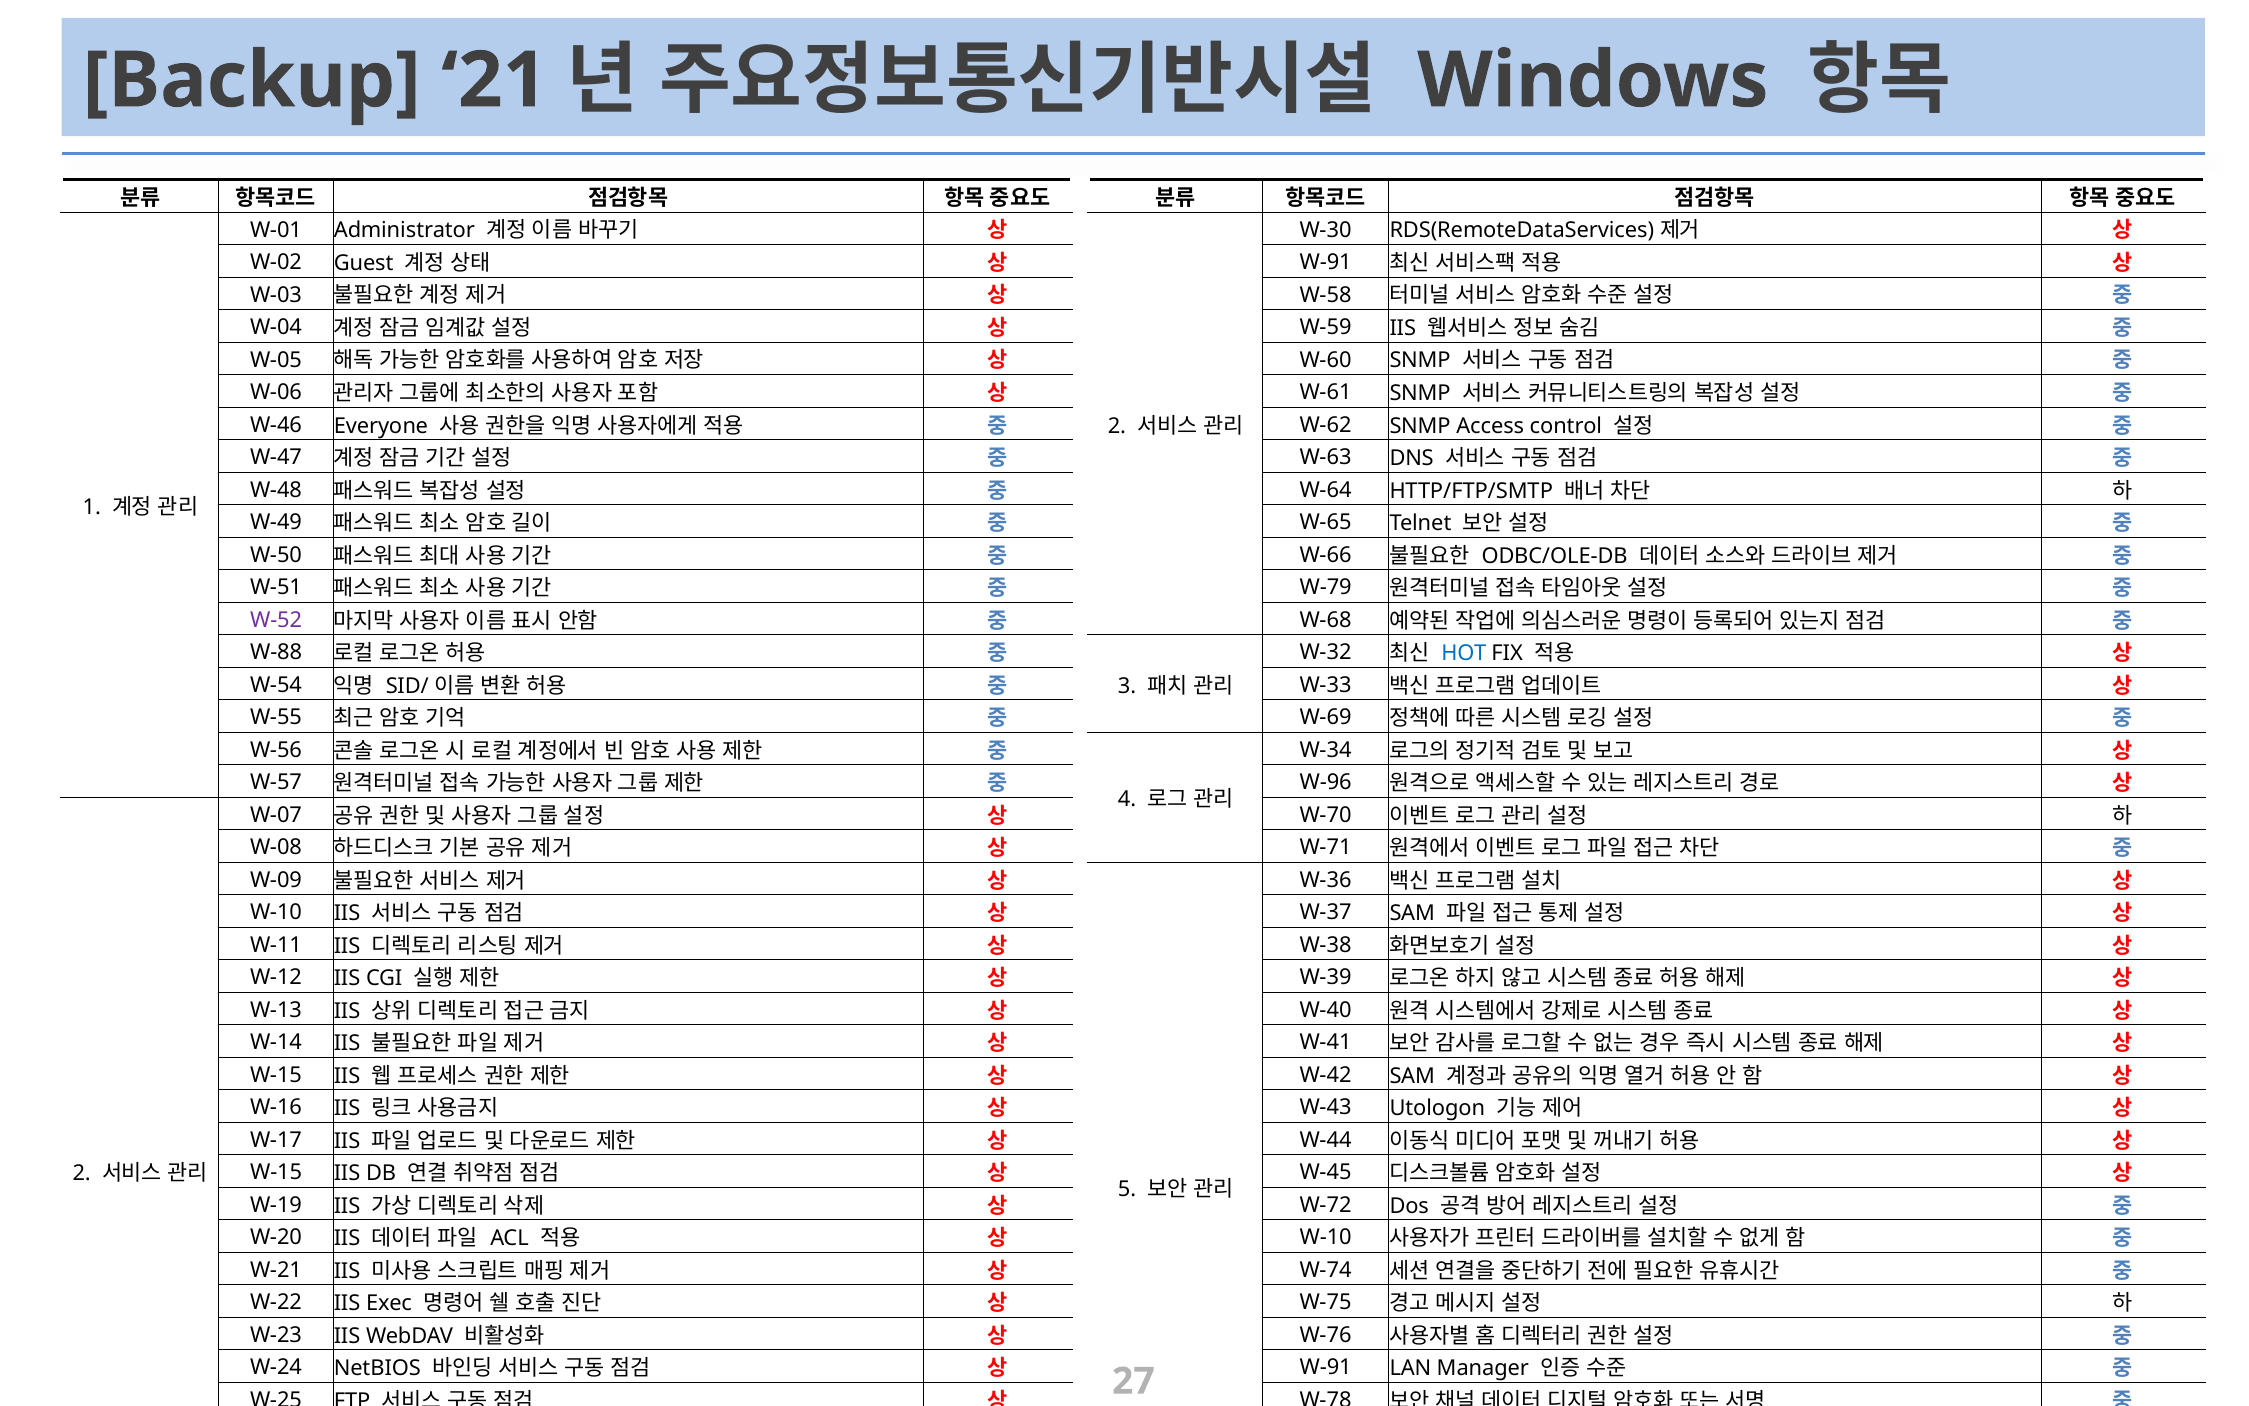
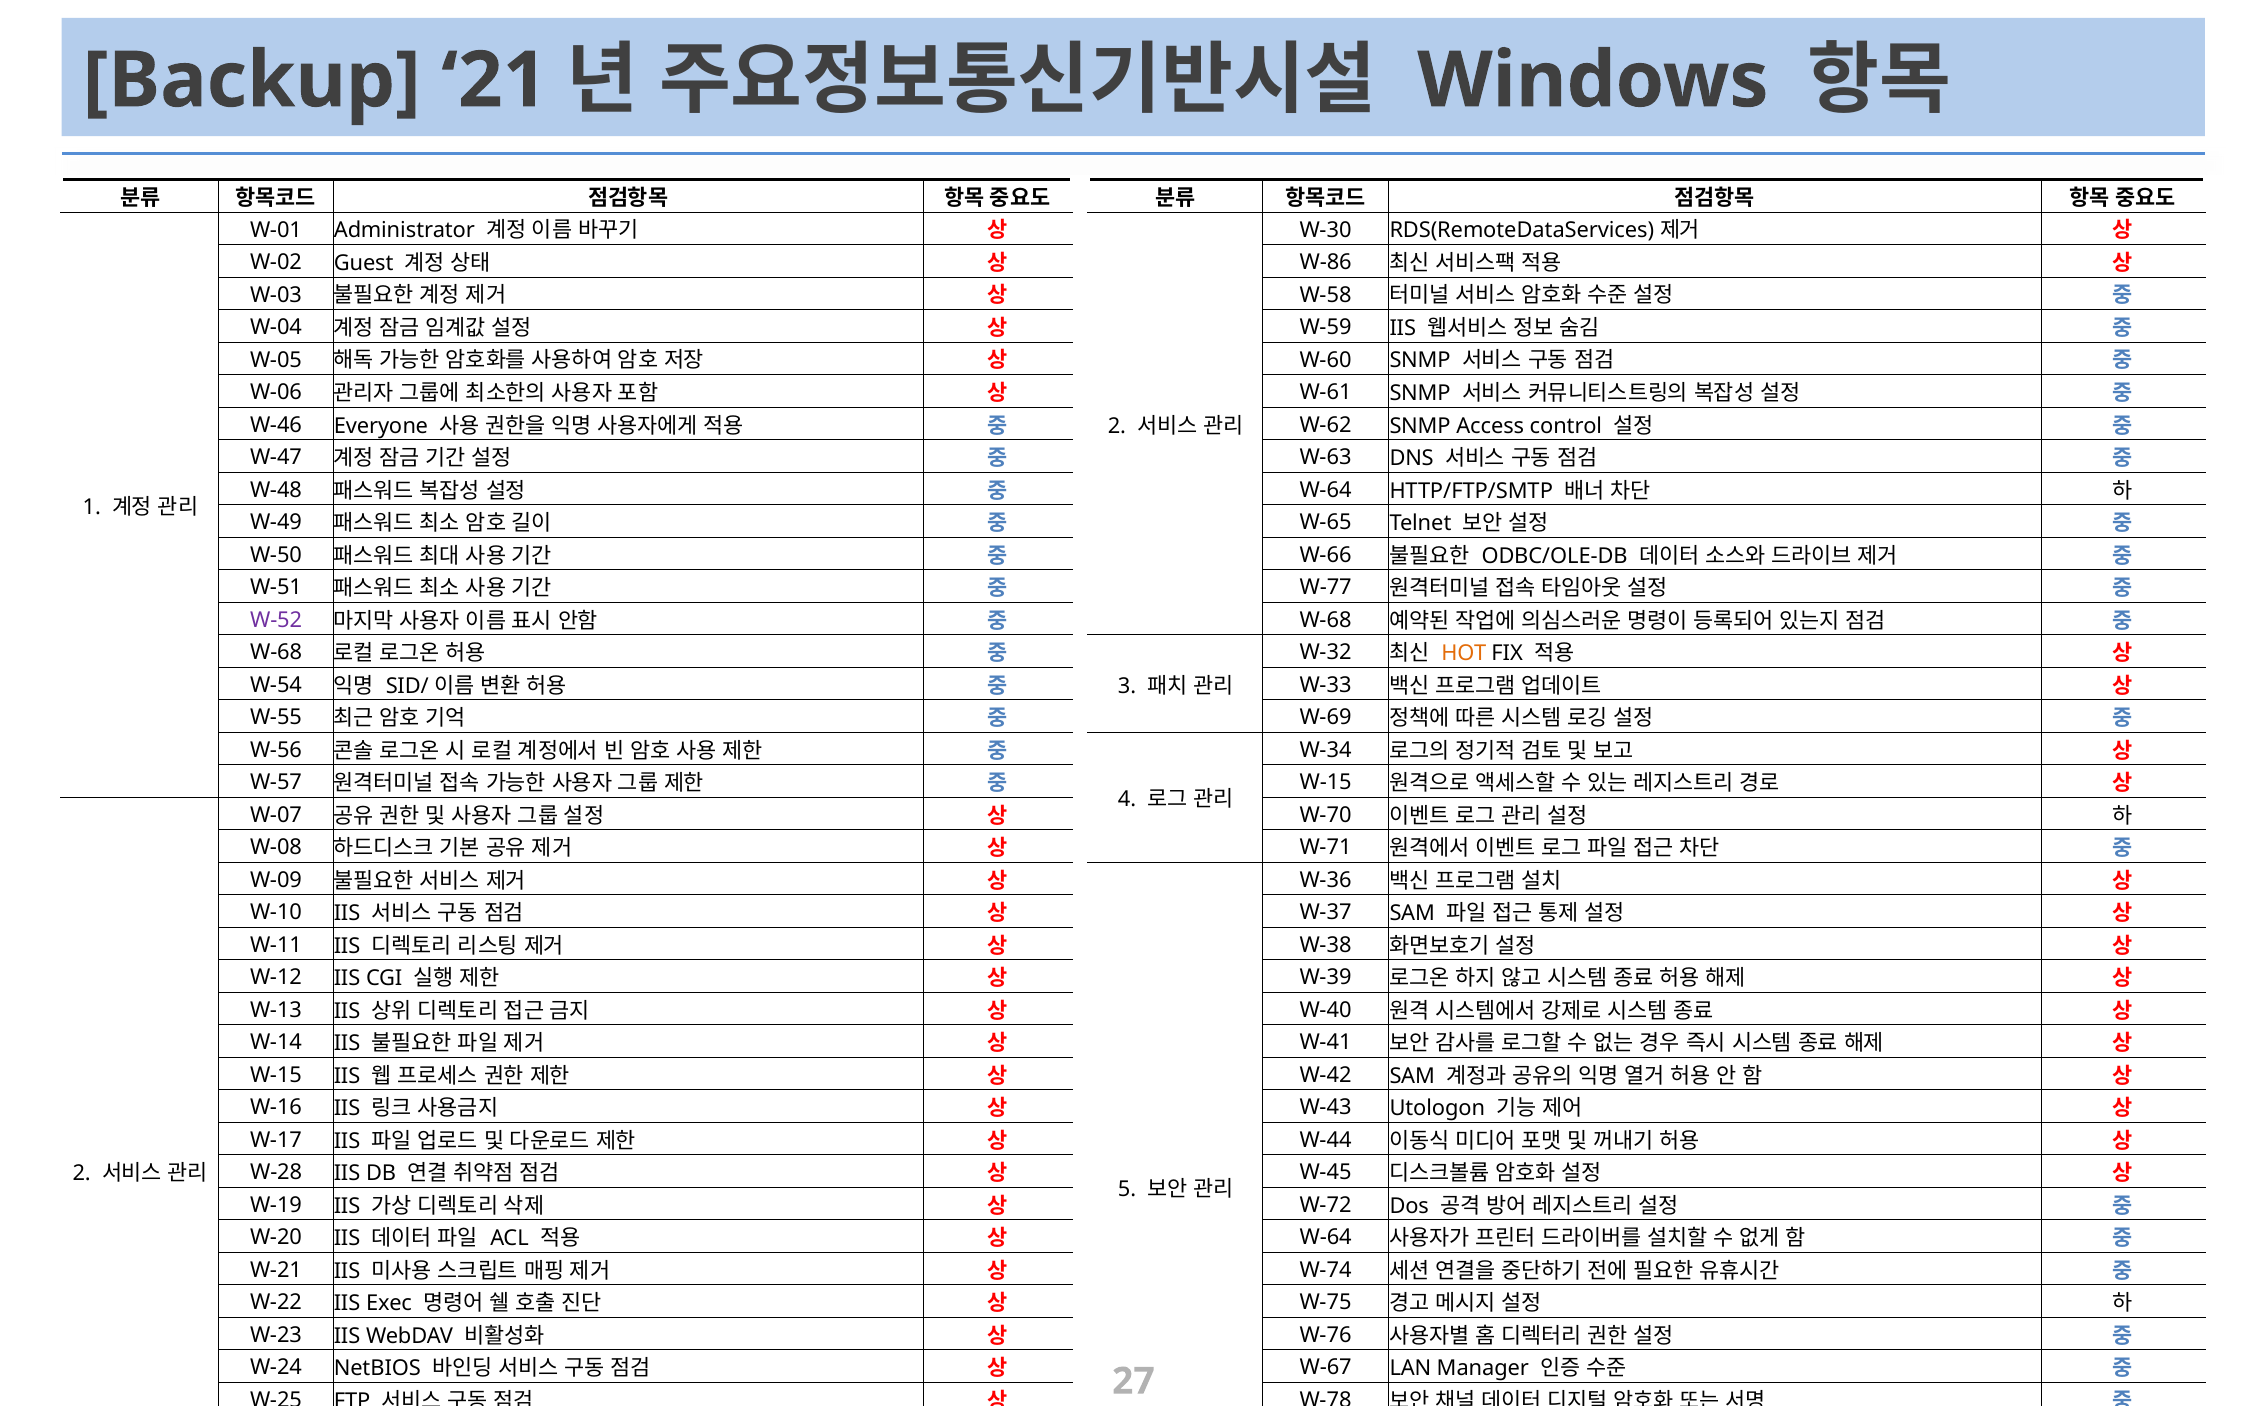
W-91: W-91 -> W-86 (1326, 262)
W-79: W-79 -> W-77 (1326, 587)
W-88: W-88 -> W-68 (276, 652)
HOT colour: blue -> orange (1464, 653)
W-96: W-96 -> W-15 (1326, 782)
W-15: W-15 -> W-28 (276, 1172)
W-10: W-10 -> W-64 (1326, 1237)
W-91: W-91 -> W-67 (1326, 1367)
